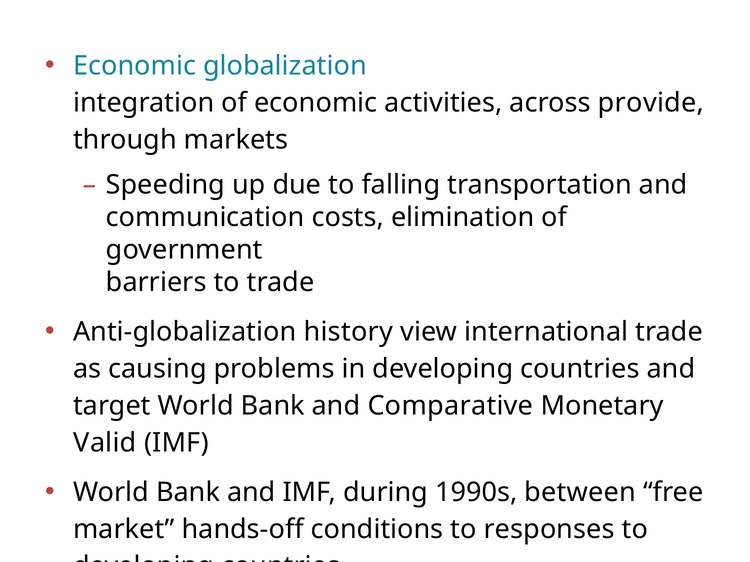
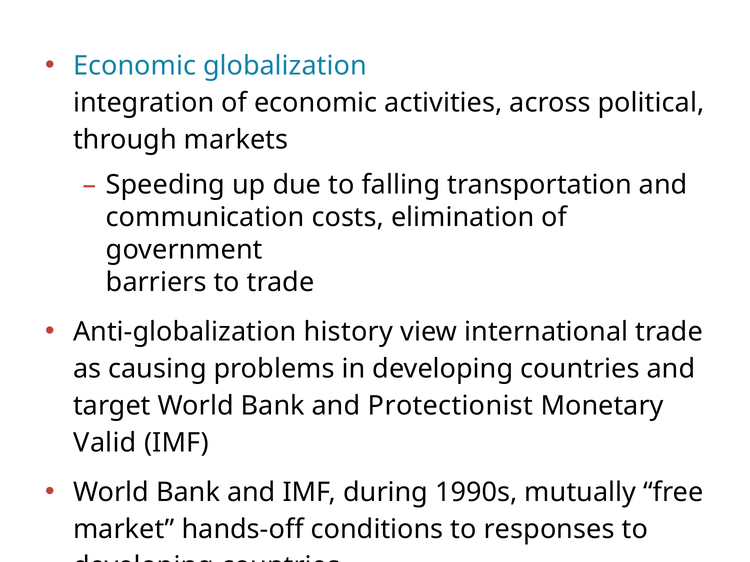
provide: provide -> political (651, 103)
Comparative: Comparative -> Protectionist (450, 406)
between: between -> mutually (580, 493)
